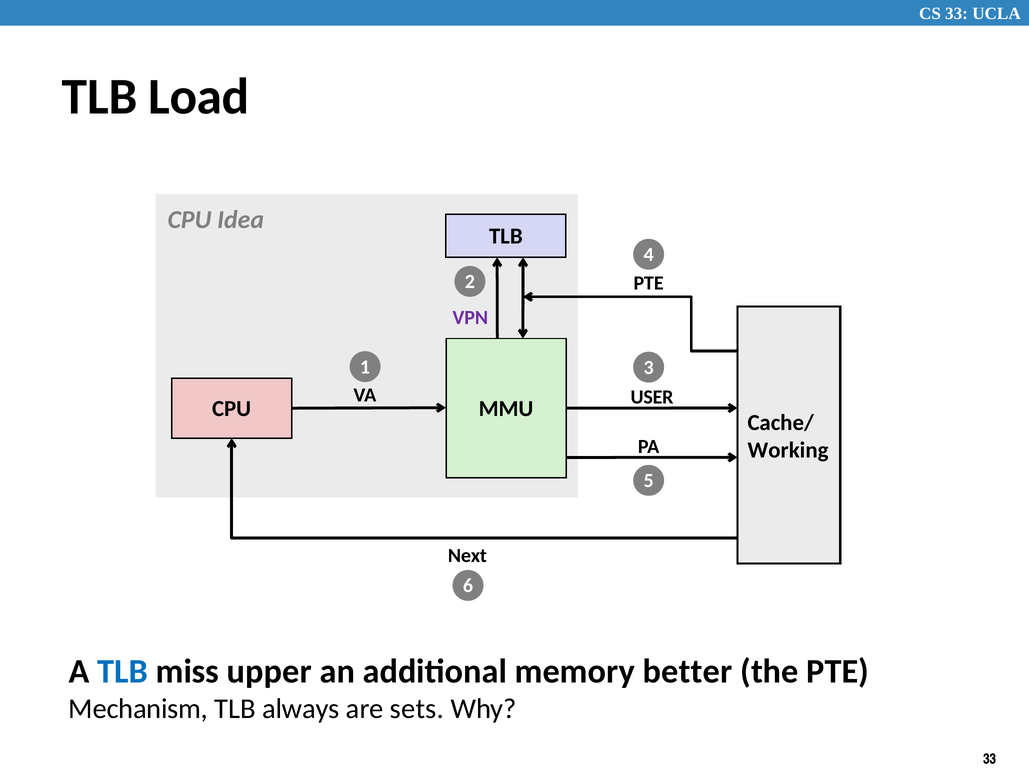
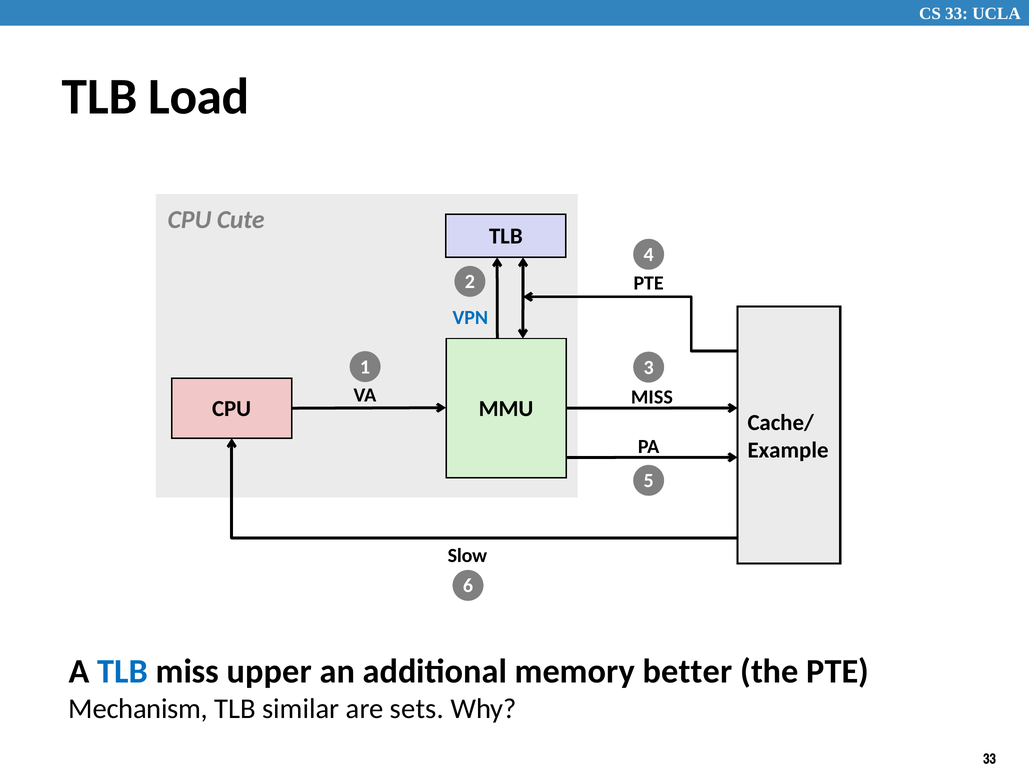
Idea: Idea -> Cute (241, 219)
VPN colour: purple -> blue (470, 318)
USER: USER -> MISS (652, 397)
Working: Working -> Example (788, 450)
Next: Next -> Slow (467, 555)
always: always -> similar (301, 709)
